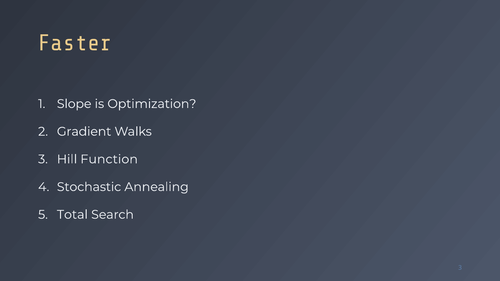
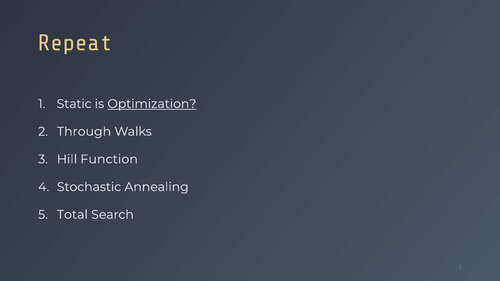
Faster: Faster -> Repeat (75, 43)
Slope: Slope -> Static (74, 104)
Optimization underline: none -> present (152, 104)
Gradient: Gradient -> Through (84, 132)
